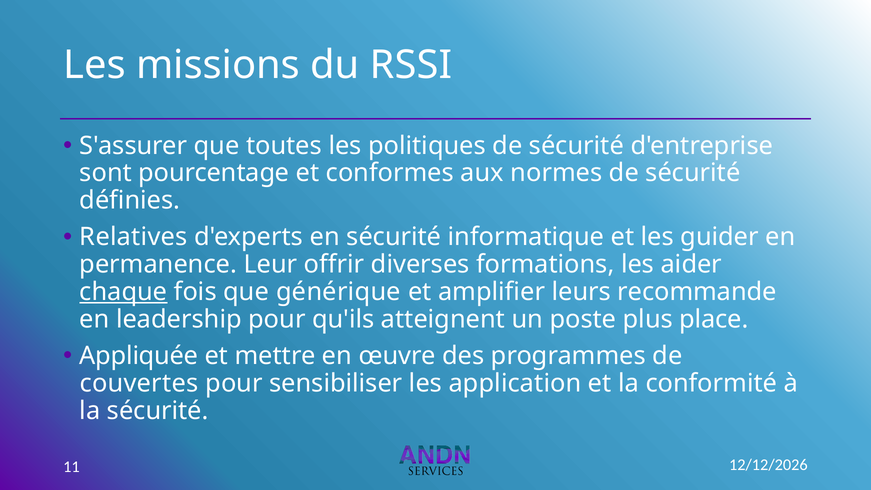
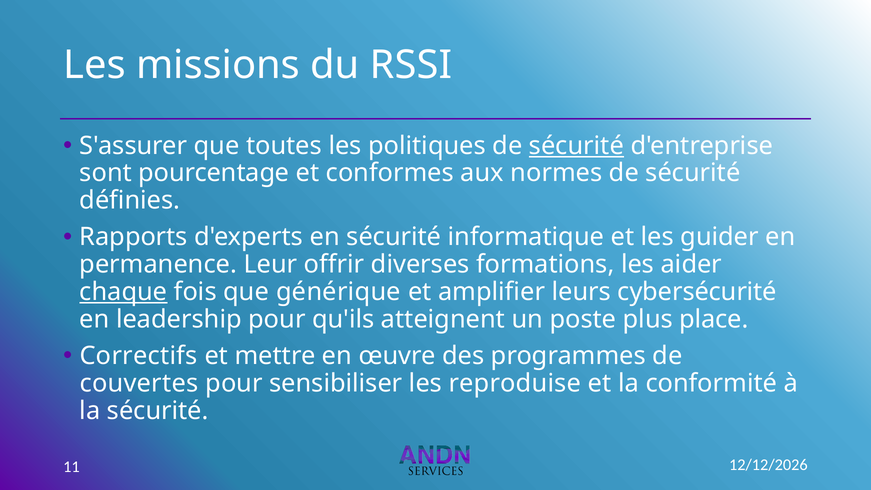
sécurité underline: none -> present (576, 146)
Relatives: Relatives -> Rapports (134, 237)
recommande: recommande -> cybersécurité (697, 292)
Appliquée: Appliquée -> Correctifs (139, 356)
application: application -> reproduise (515, 383)
